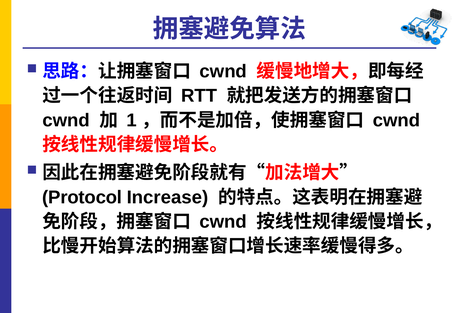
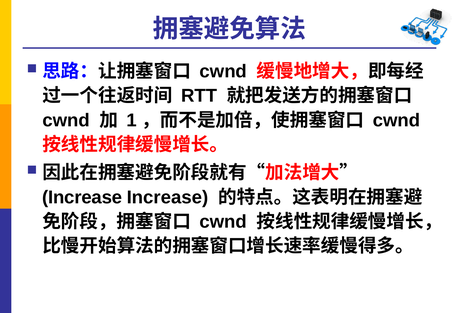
Protocol: Protocol -> Increase (82, 197)
